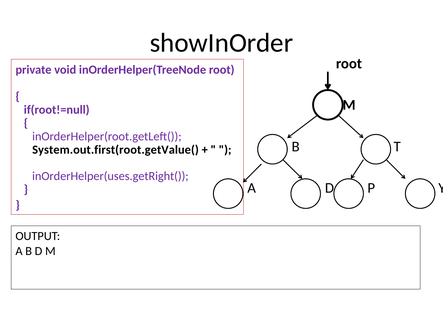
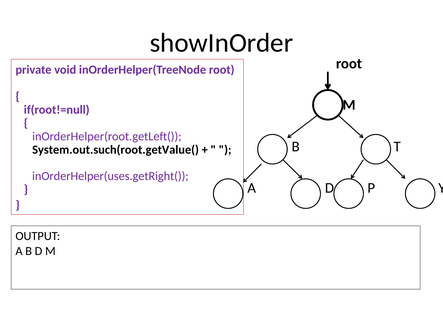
System.out.first(root.getValue(: System.out.first(root.getValue( -> System.out.such(root.getValue( (116, 149)
